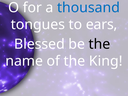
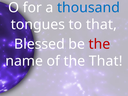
to ears: ears -> that (101, 25)
the colour: black -> red (99, 44)
the King: King -> That (106, 61)
